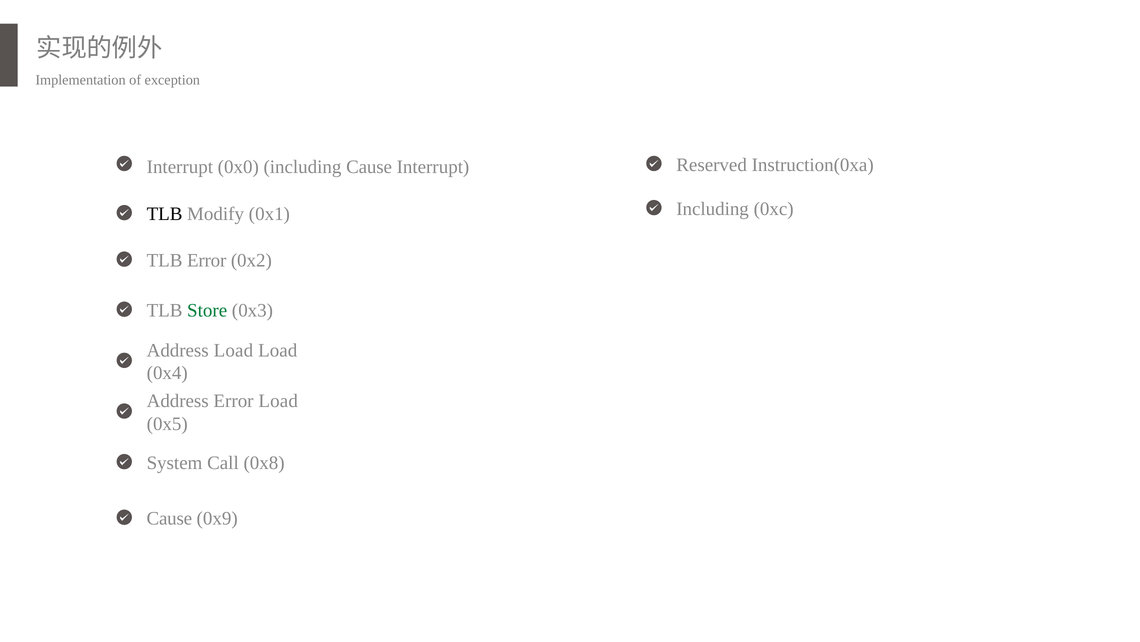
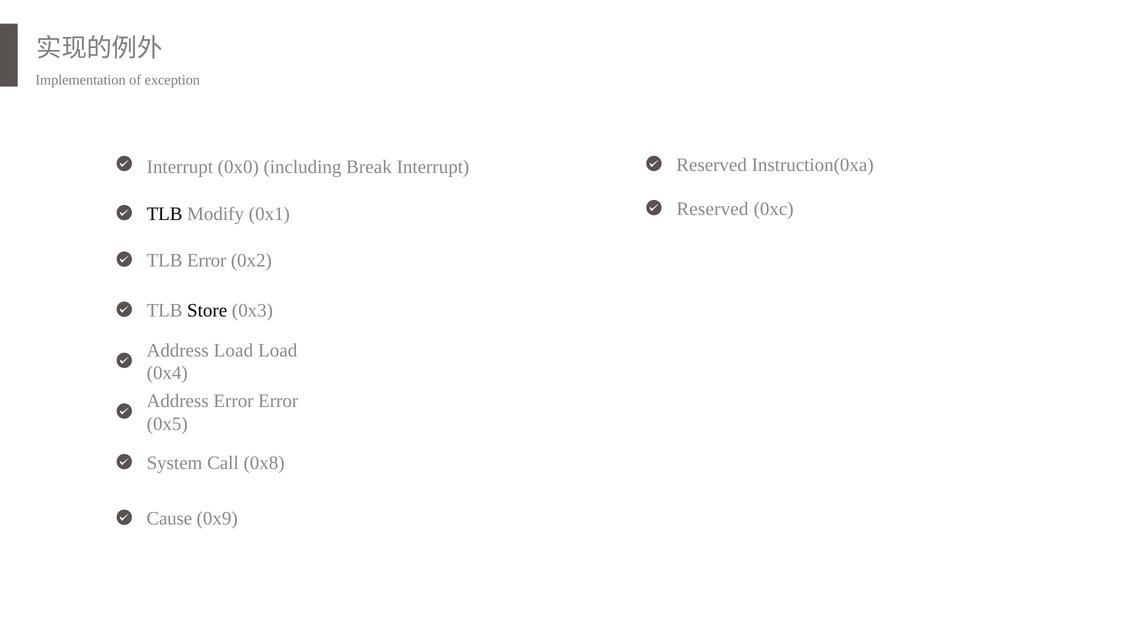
including Cause: Cause -> Break (369, 167)
Including: Including -> Reserved (712, 209)
Store colour: green -> black (207, 310)
Error Load: Load -> Error (278, 401)
